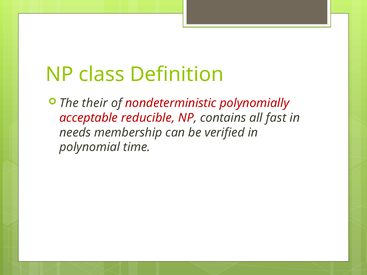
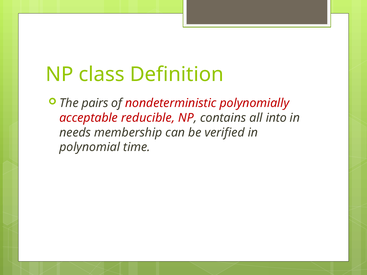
their: their -> pairs (95, 103)
fast: fast -> into (276, 118)
